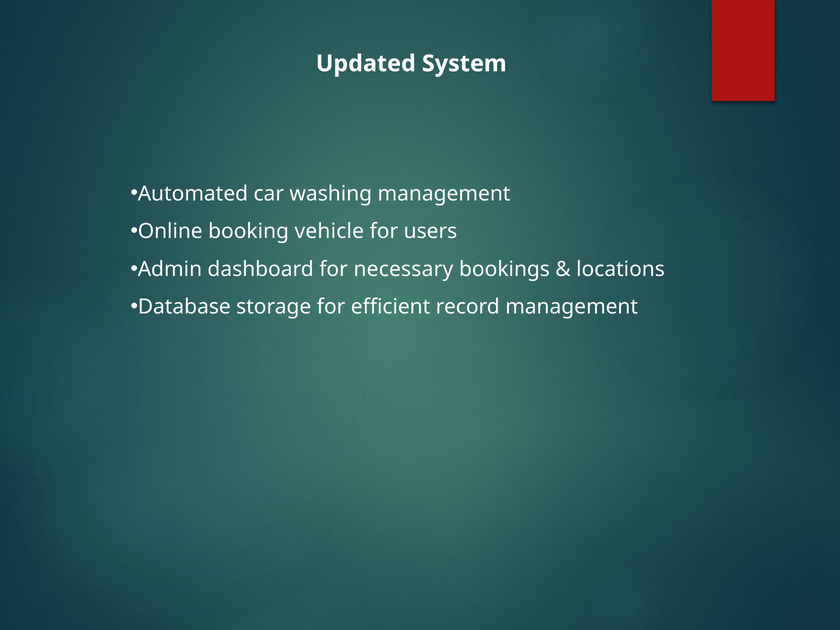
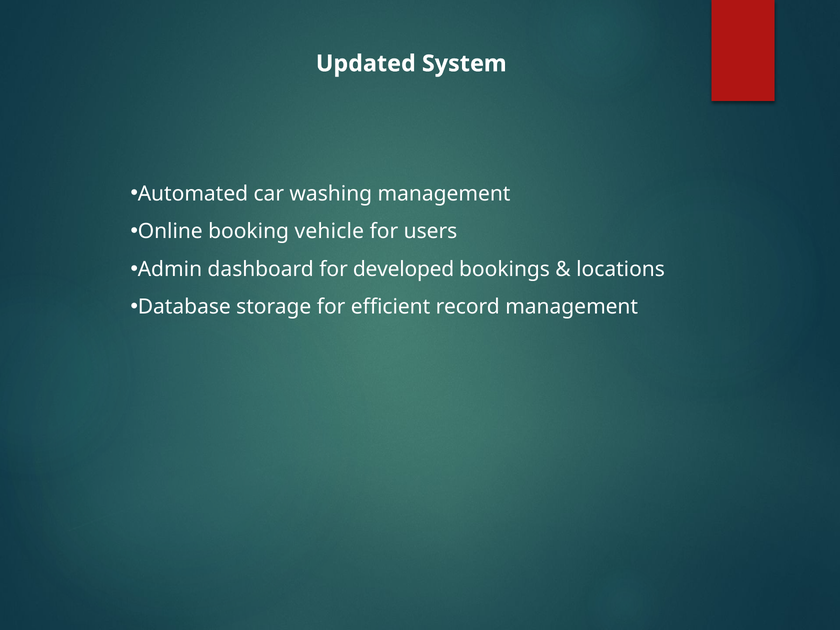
necessary: necessary -> developed (404, 269)
